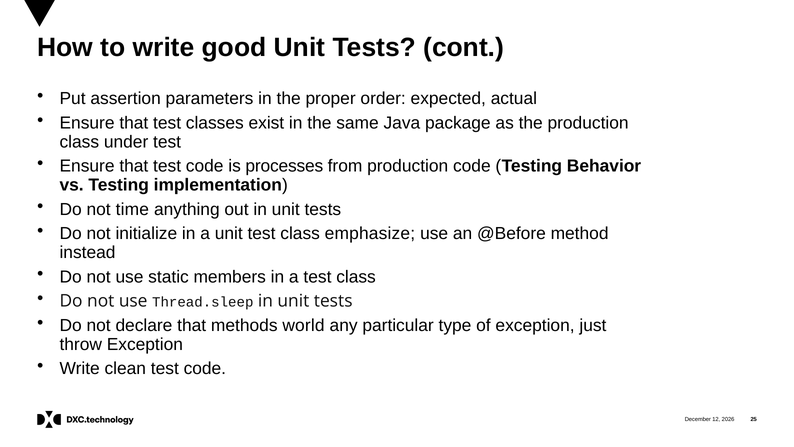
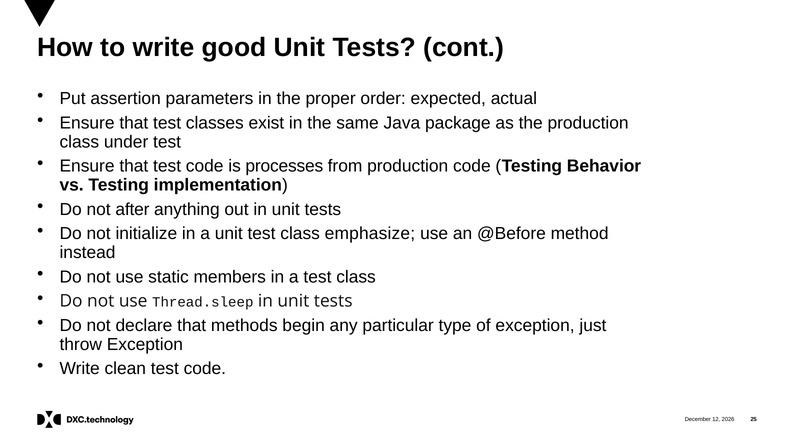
time: time -> after (132, 209)
world: world -> begin (304, 325)
